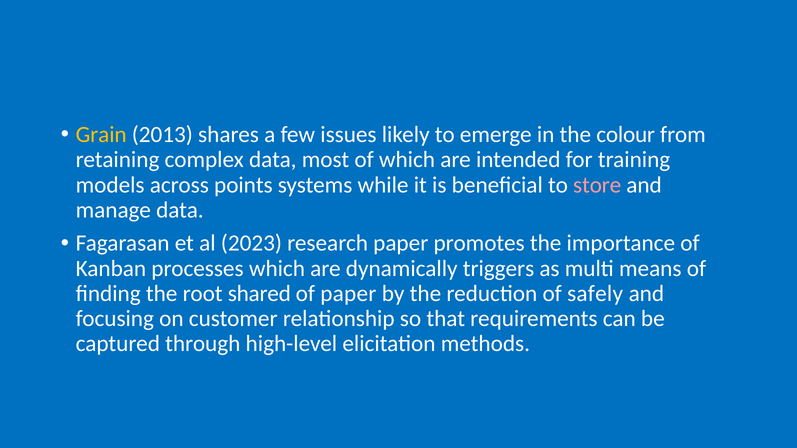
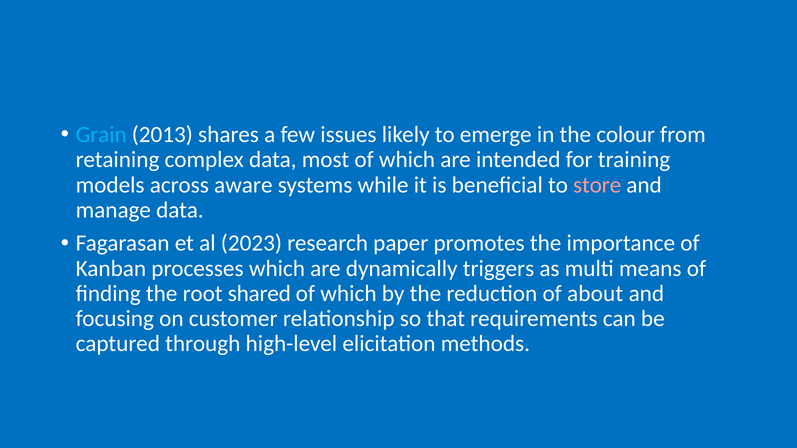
Grain colour: yellow -> light blue (101, 135)
points: points -> aware (243, 185)
paper: paper -> which (348, 294)
safely: safely -> about (595, 294)
